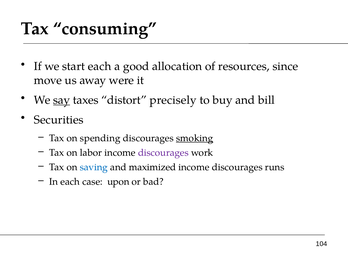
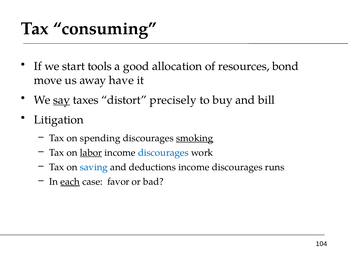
start each: each -> tools (100, 66)
since: since -> bond (285, 66)
were: were -> have (121, 80)
Securities: Securities -> Litigation (59, 120)
labor underline: none -> present (91, 153)
discourages colour: purple -> blue (163, 153)
maximized: maximized -> deductions (152, 167)
each underline: none -> present (70, 182)
upon: upon -> favor (118, 182)
